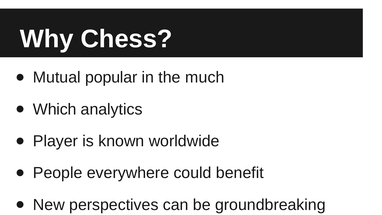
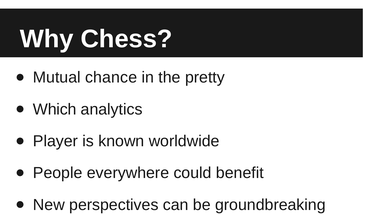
popular: popular -> chance (111, 77)
much: much -> pretty (205, 77)
